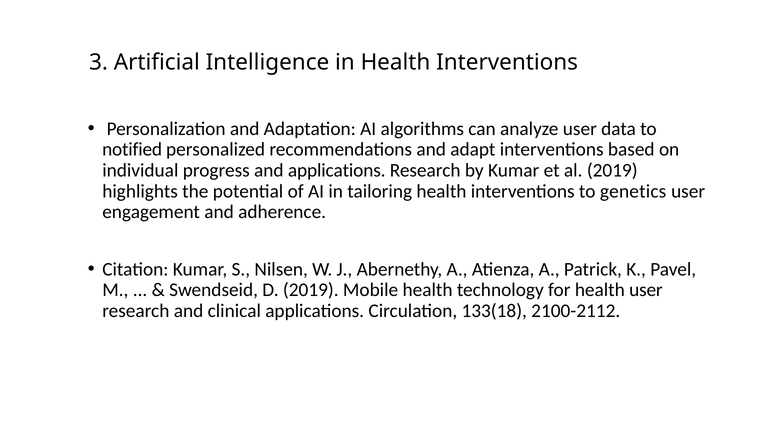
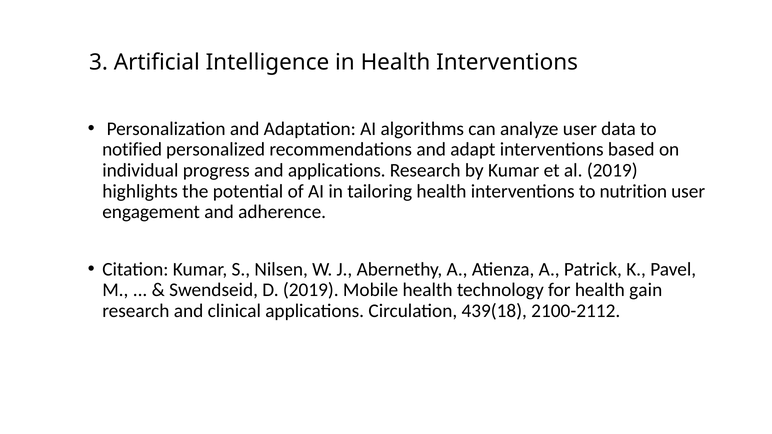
genetics: genetics -> nutrition (633, 191)
health user: user -> gain (646, 290)
133(18: 133(18 -> 439(18 (494, 311)
